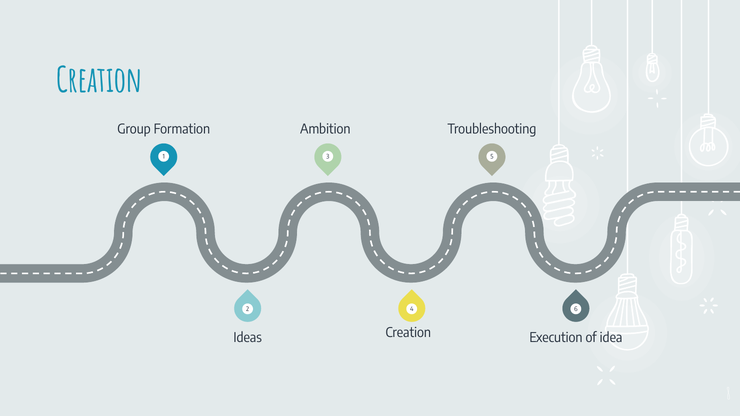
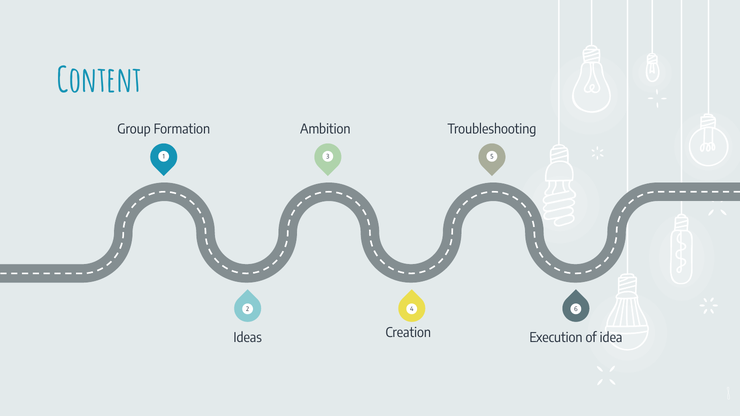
Creation: Creation -> Content (99, 81)
